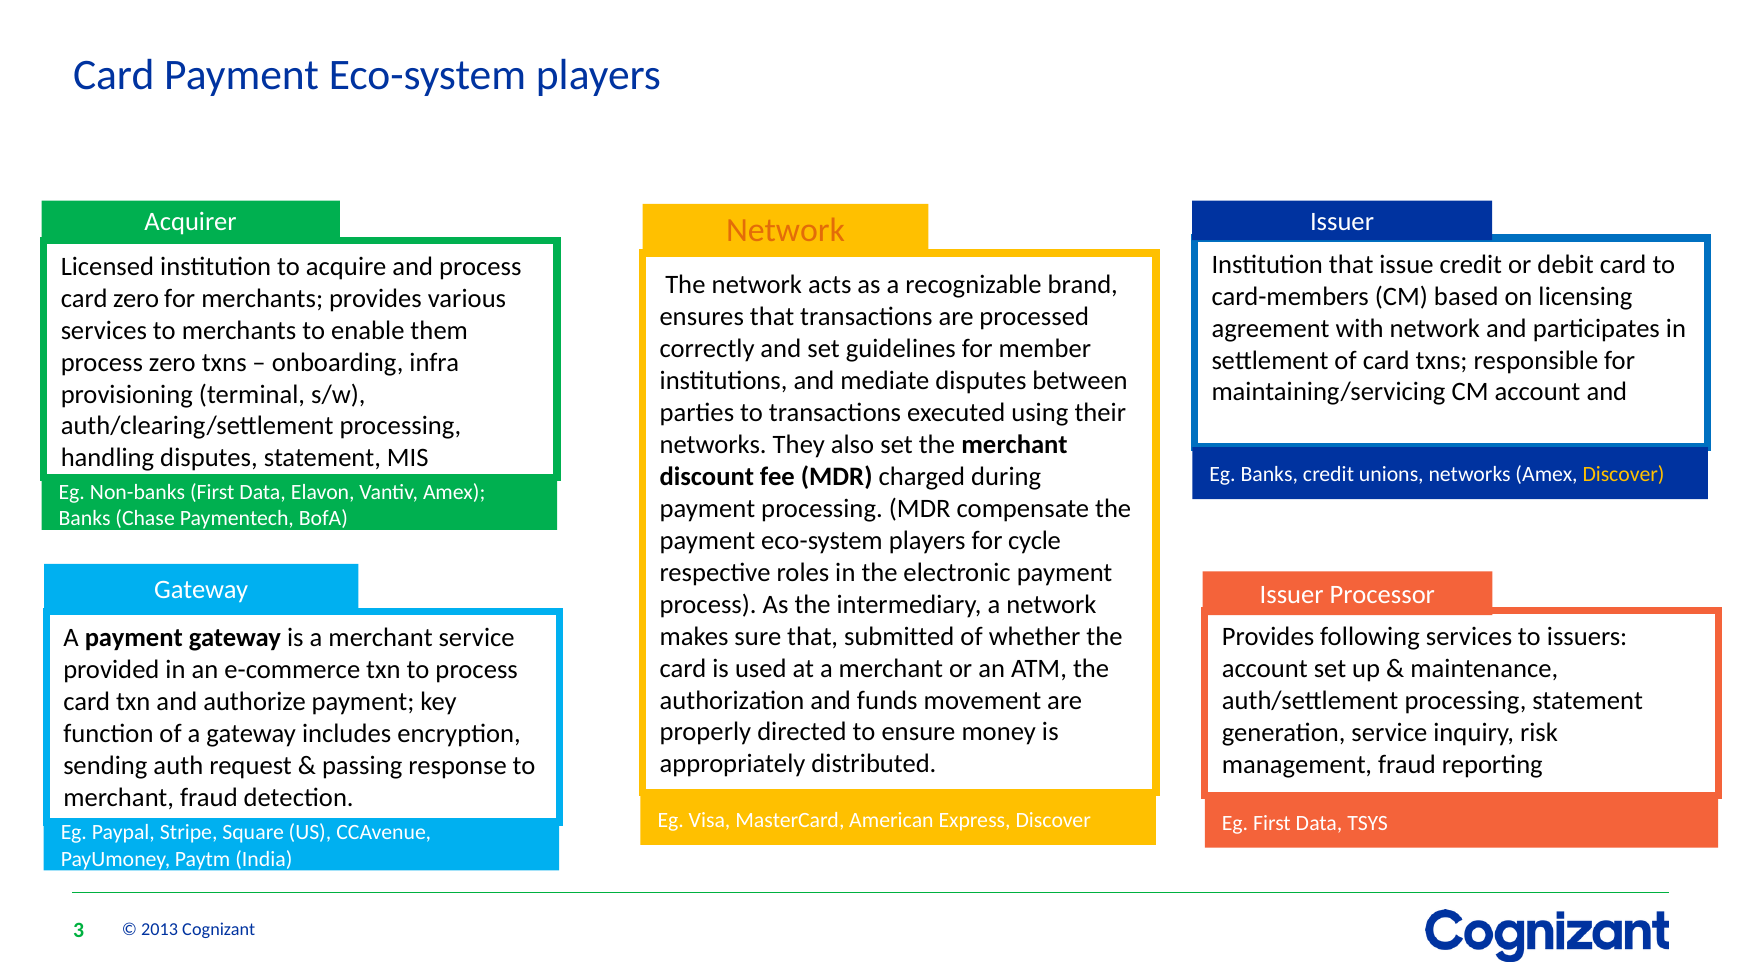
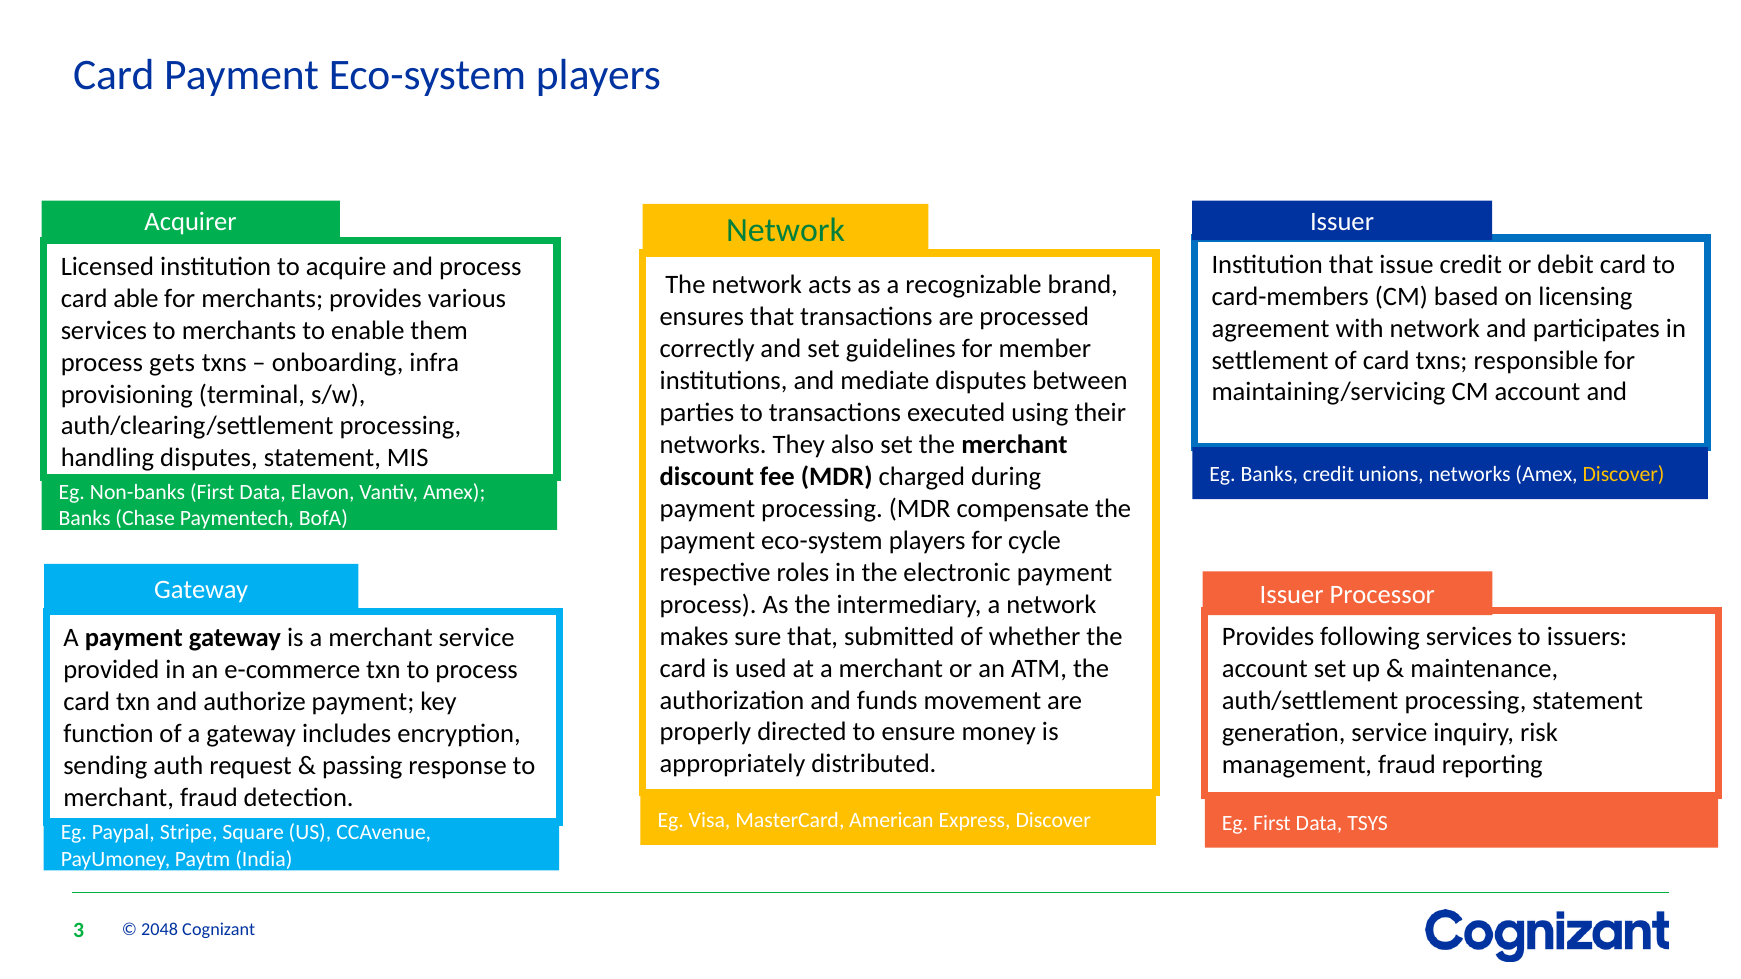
Network colour: orange -> green (785, 231)
card zero: zero -> able (136, 299)
process zero: zero -> gets (172, 362)
2013: 2013 -> 2048 (160, 930)
